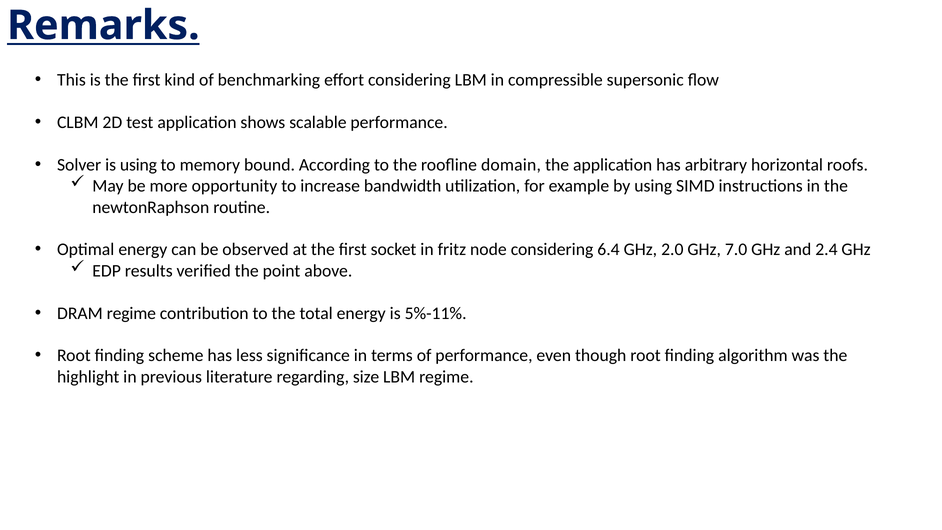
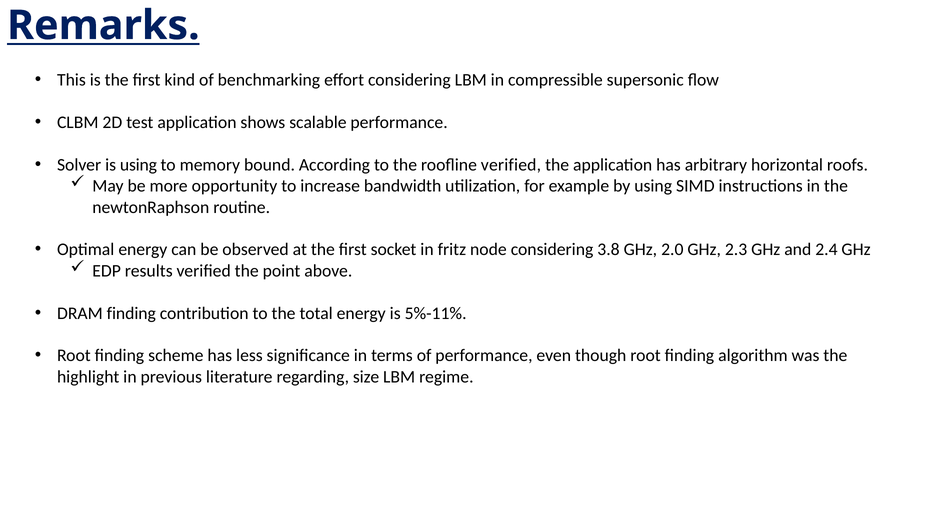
roofline domain: domain -> verified (511, 165)
6.4: 6.4 -> 3.8 (608, 250)
7.0: 7.0 -> 2.3 (736, 250)
DRAM regime: regime -> finding (131, 313)
